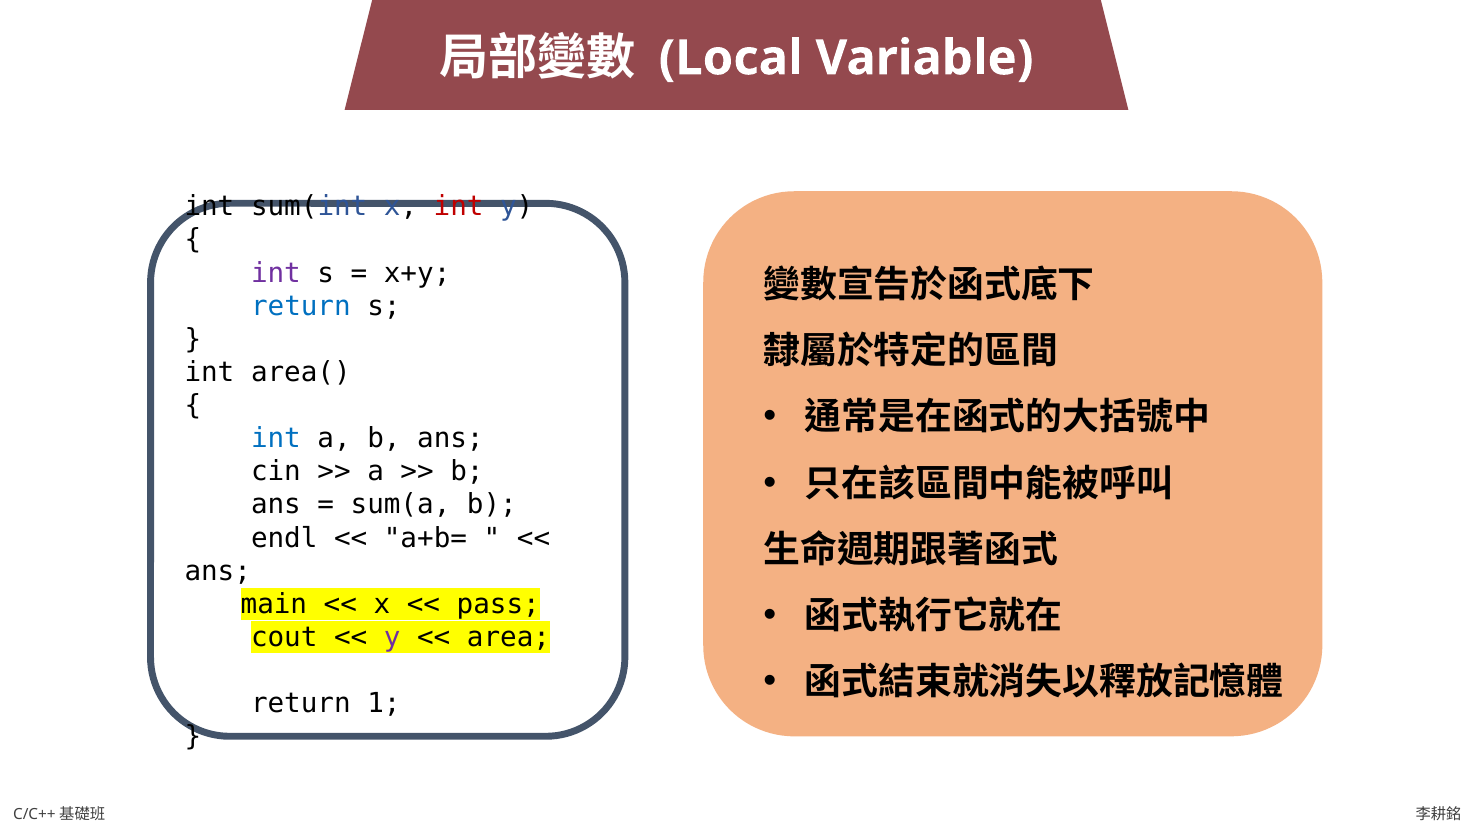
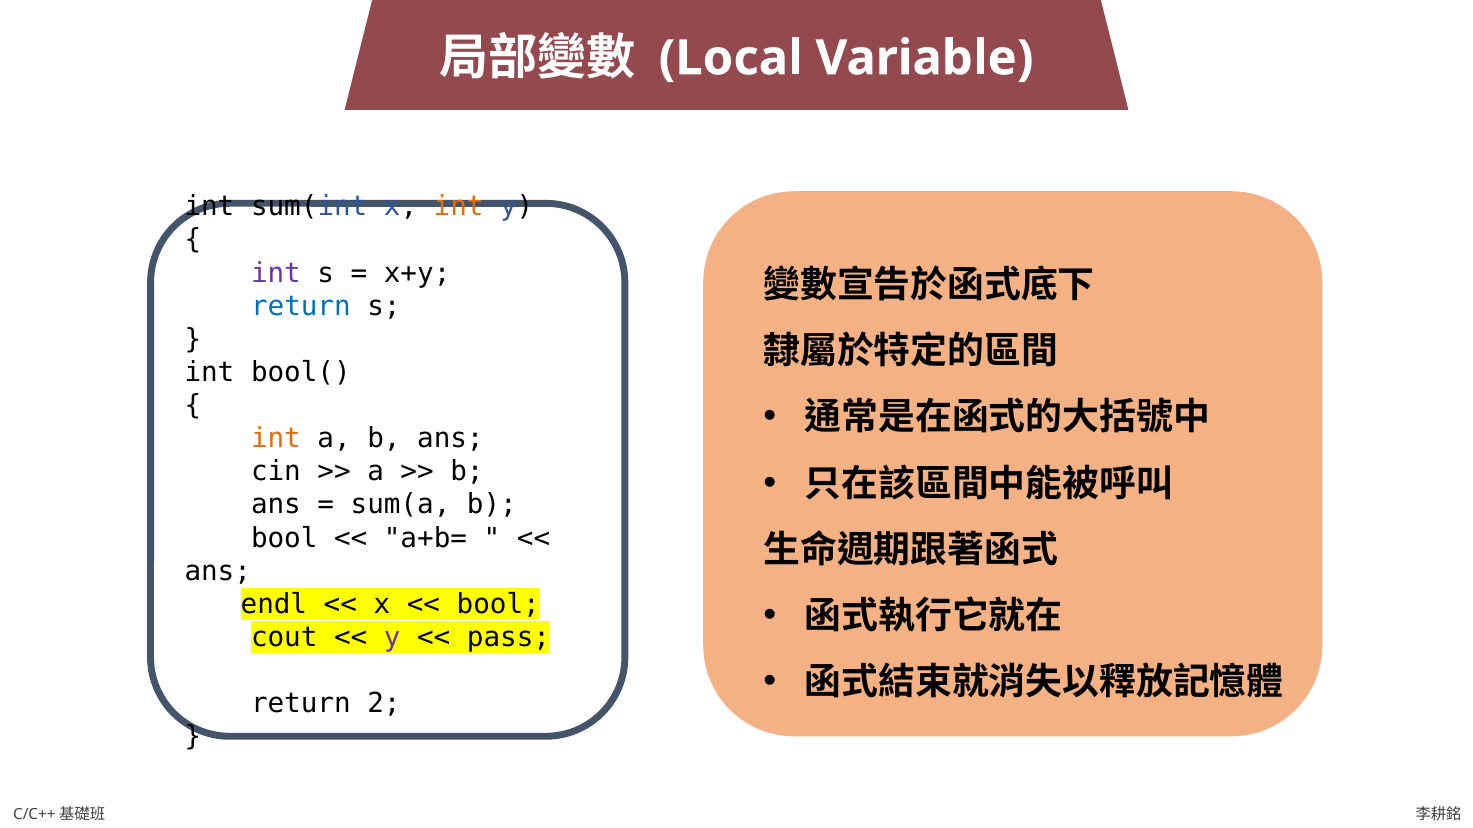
int colour: red -> orange (459, 207)
area(: area( -> bool( (301, 373)
int colour: blue -> orange (276, 439)
endl: endl -> bool (284, 538)
main: main -> endl (274, 605)
pass: pass -> bool (498, 605)
area: area -> pass (508, 638)
1: 1 -> 2 (384, 704)
